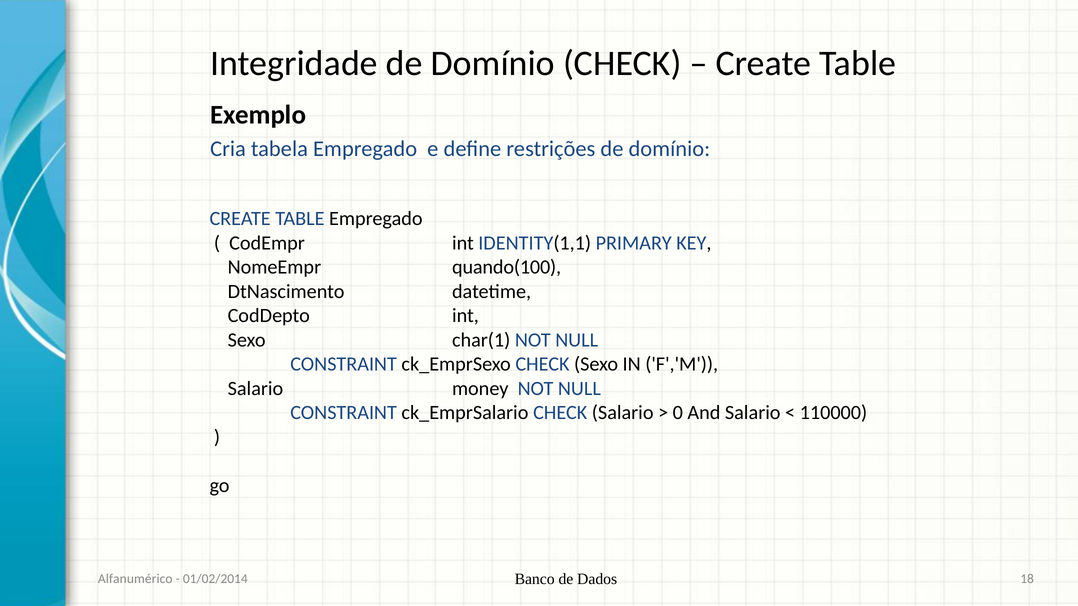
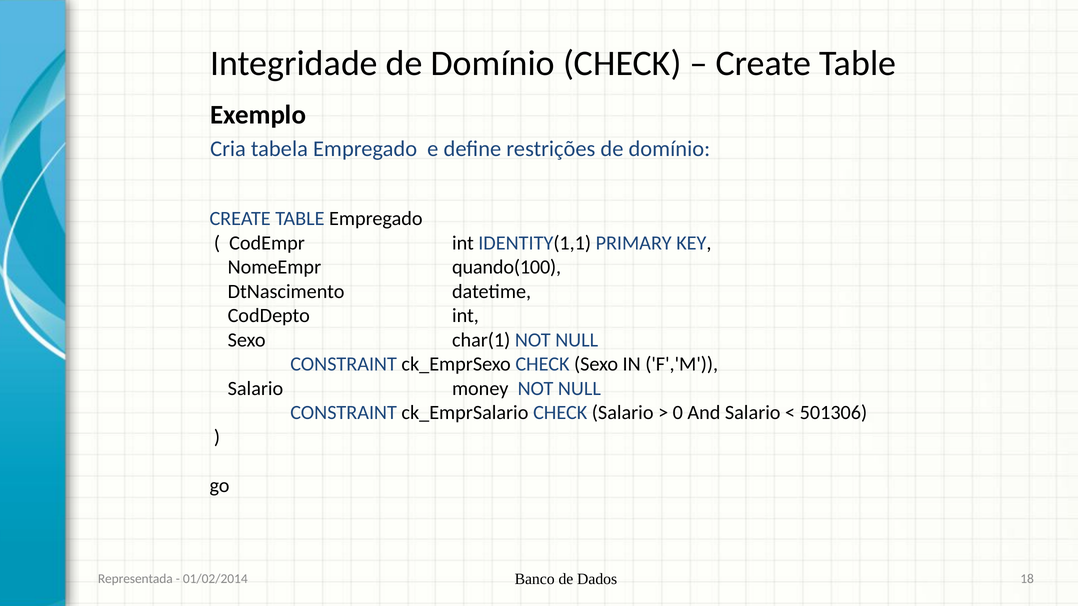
110000: 110000 -> 501306 (833, 413)
Alfanumérico: Alfanumérico -> Representada (135, 579)
